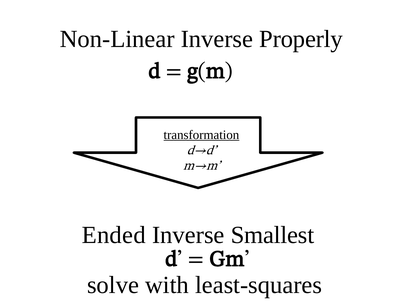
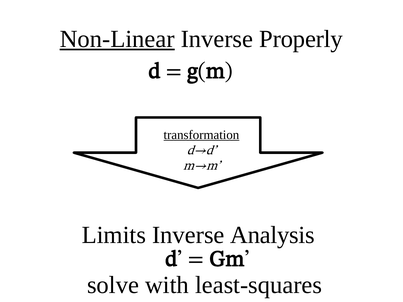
Non-Linear underline: none -> present (117, 39)
Ended: Ended -> Limits (114, 235)
Smallest: Smallest -> Analysis (273, 235)
